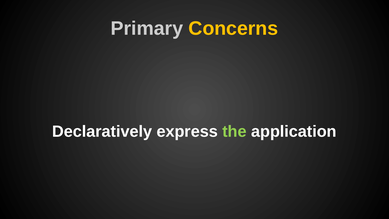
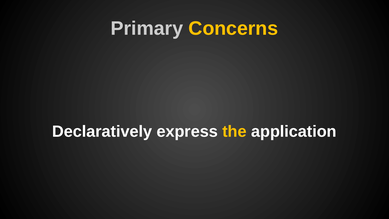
the colour: light green -> yellow (234, 131)
